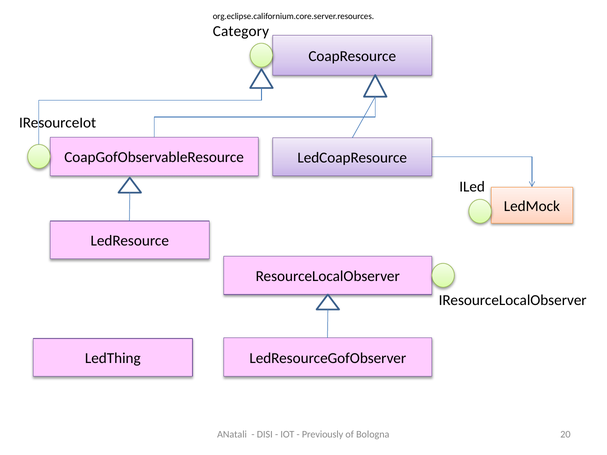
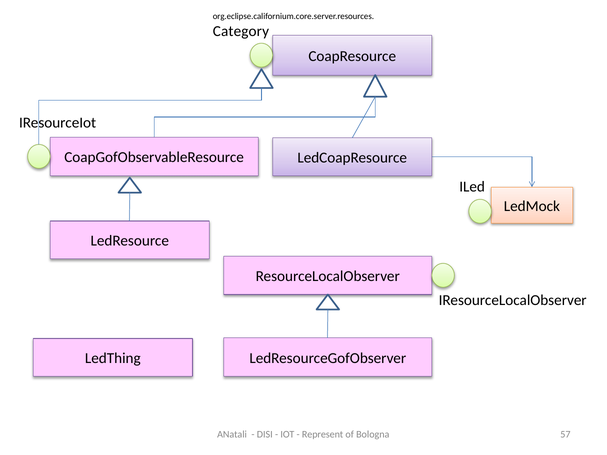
Previously: Previously -> Represent (323, 435)
20: 20 -> 57 (565, 435)
